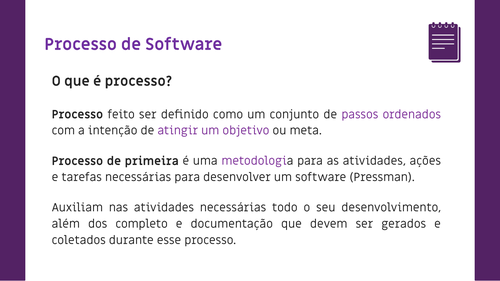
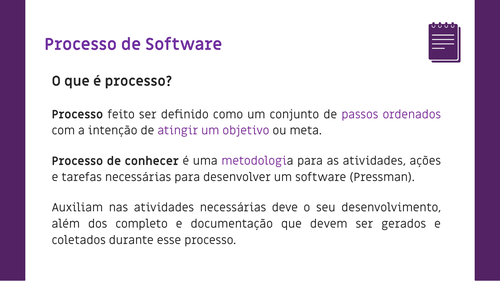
primeira: primeira -> conhecer (152, 161)
todo: todo -> deve (285, 208)
